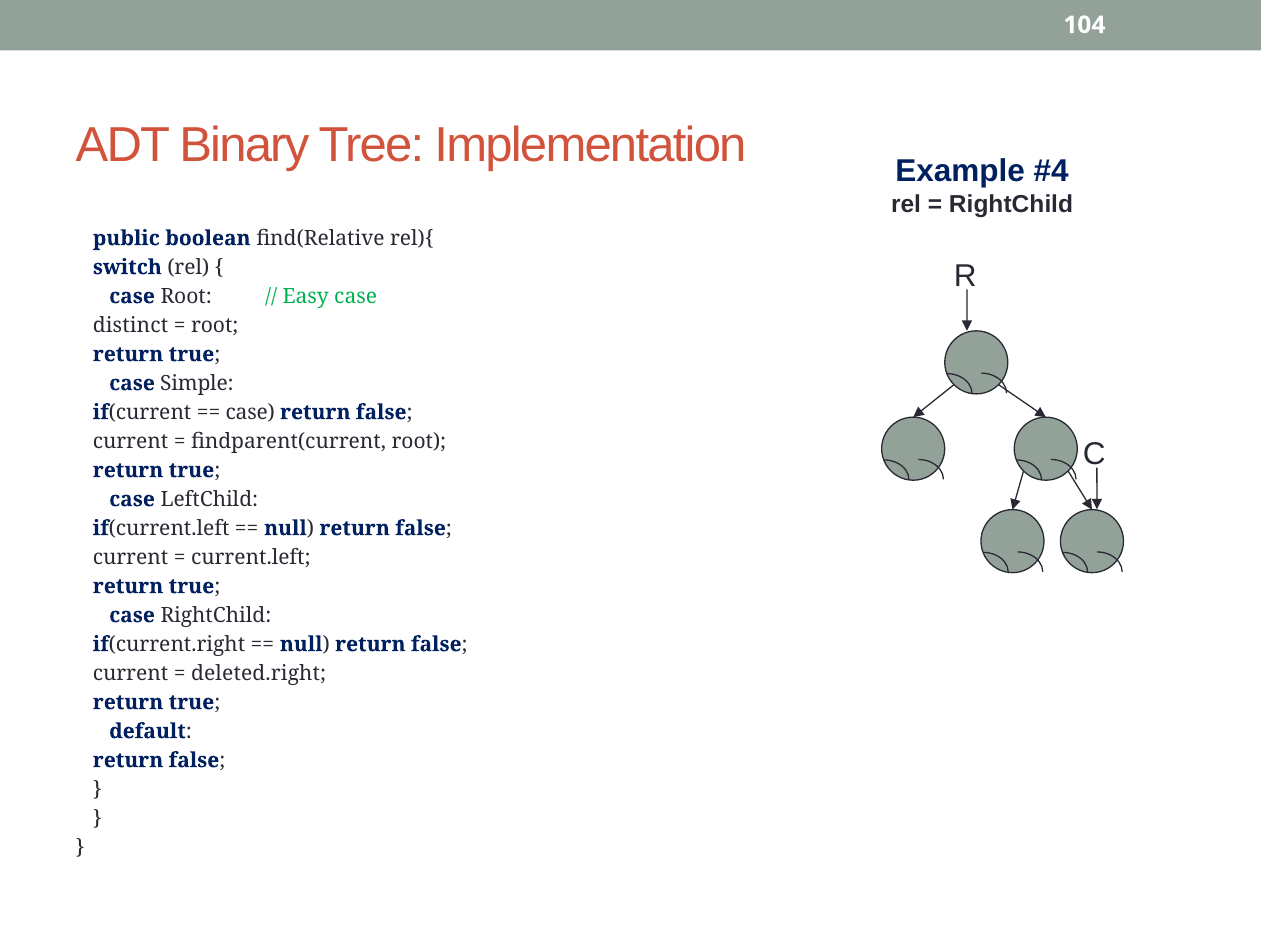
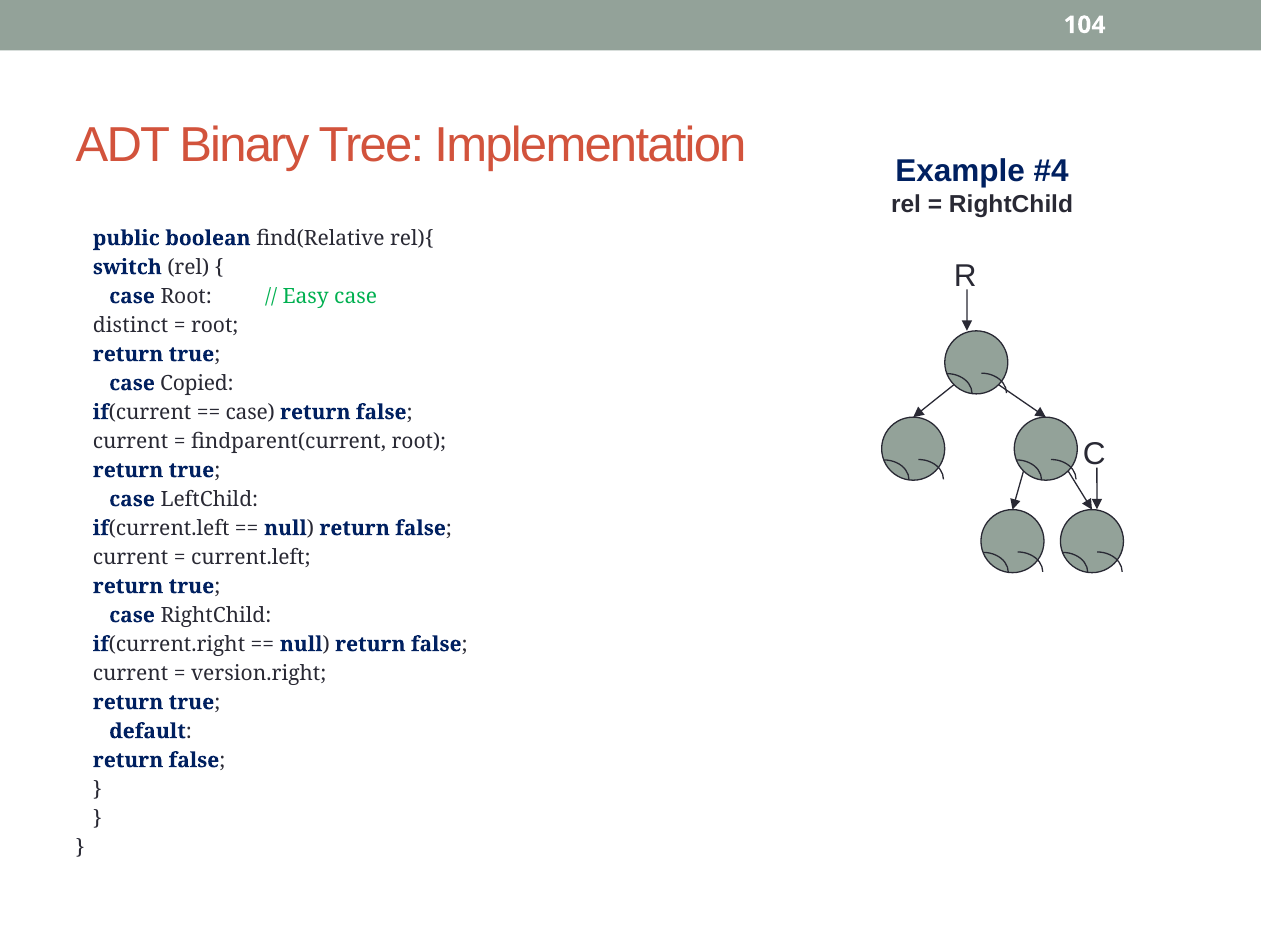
Simple: Simple -> Copied (197, 383)
deleted.right: deleted.right -> version.right (259, 673)
